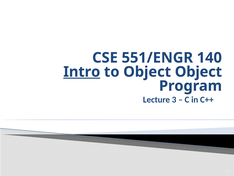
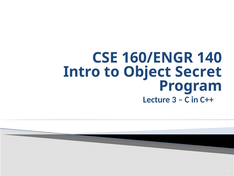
551/ENGR: 551/ENGR -> 160/ENGR (157, 58)
Intro underline: present -> none (82, 72)
Object Object: Object -> Secret (198, 72)
